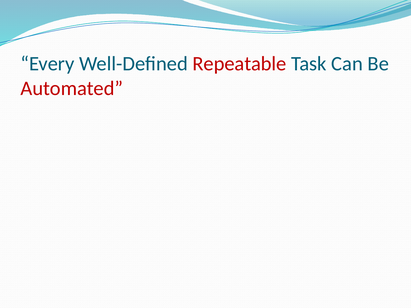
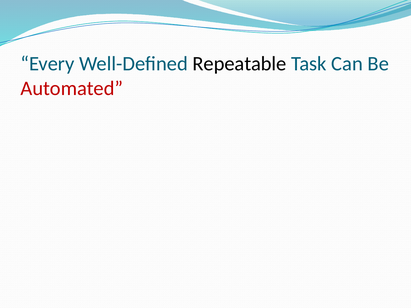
Repeatable colour: red -> black (239, 64)
